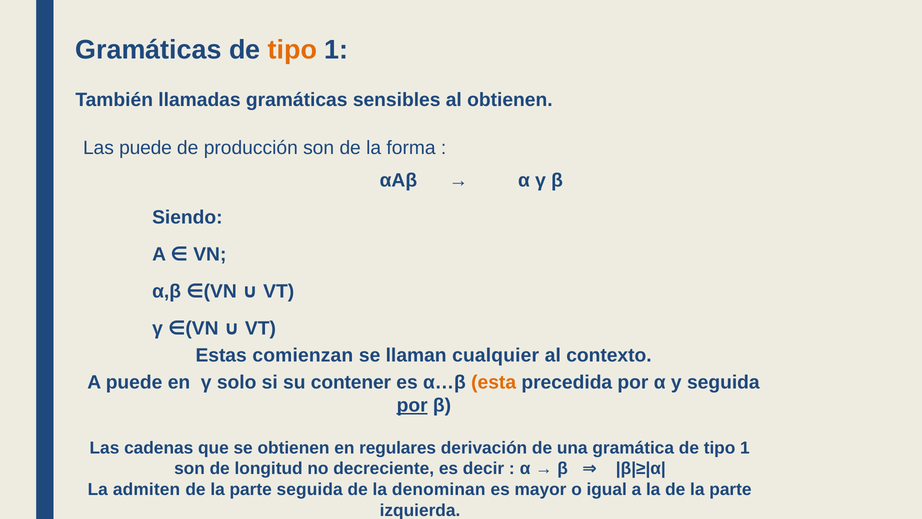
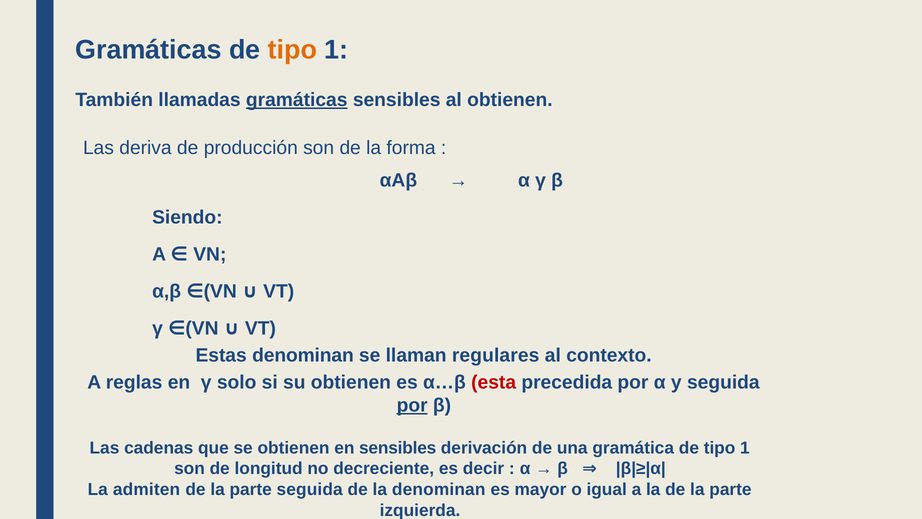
gramáticas underline: none -> present (297, 100)
Las puede: puede -> deriva (145, 148)
Estas comienzan: comienzan -> denominan (303, 355)
cualquier: cualquier -> regulares (496, 355)
A puede: puede -> reglas (134, 382)
su contener: contener -> obtienen (351, 382)
esta colour: orange -> red (494, 382)
en regulares: regulares -> sensibles (398, 448)
